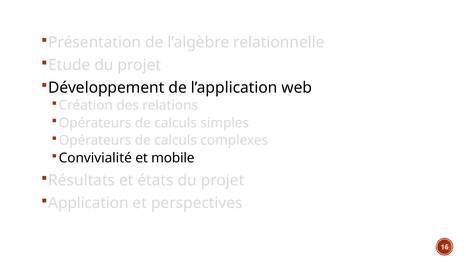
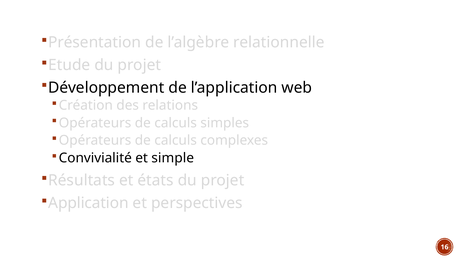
mobile: mobile -> simple (173, 158)
